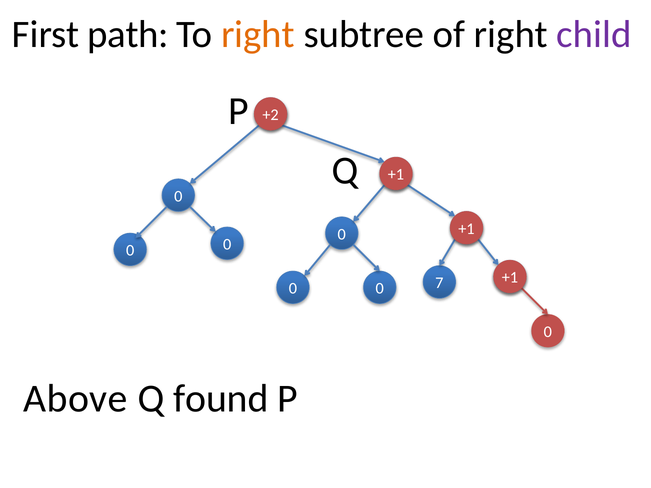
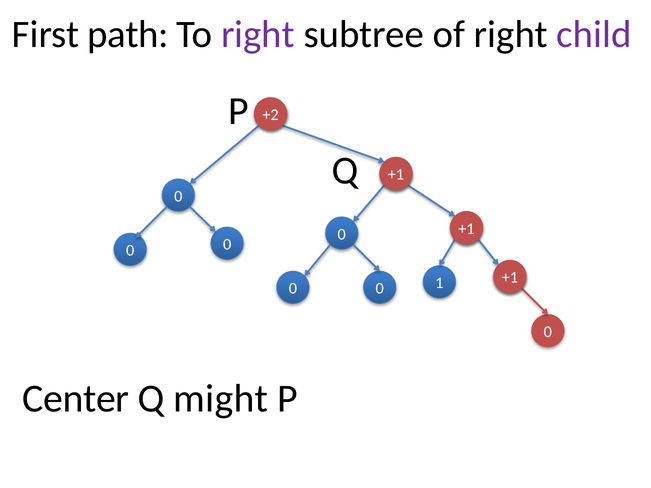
right colour: orange -> purple (258, 35)
7: 7 -> 1 (439, 283)
Above: Above -> Center (76, 399)
found: found -> might (221, 399)
